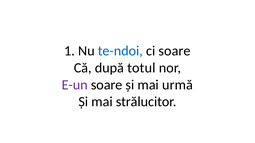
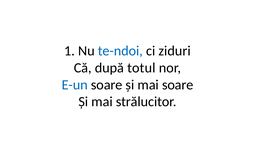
ci soare: soare -> ziduri (175, 51)
E-un colour: purple -> blue (75, 85)
mai urmă: urmă -> soare (178, 85)
